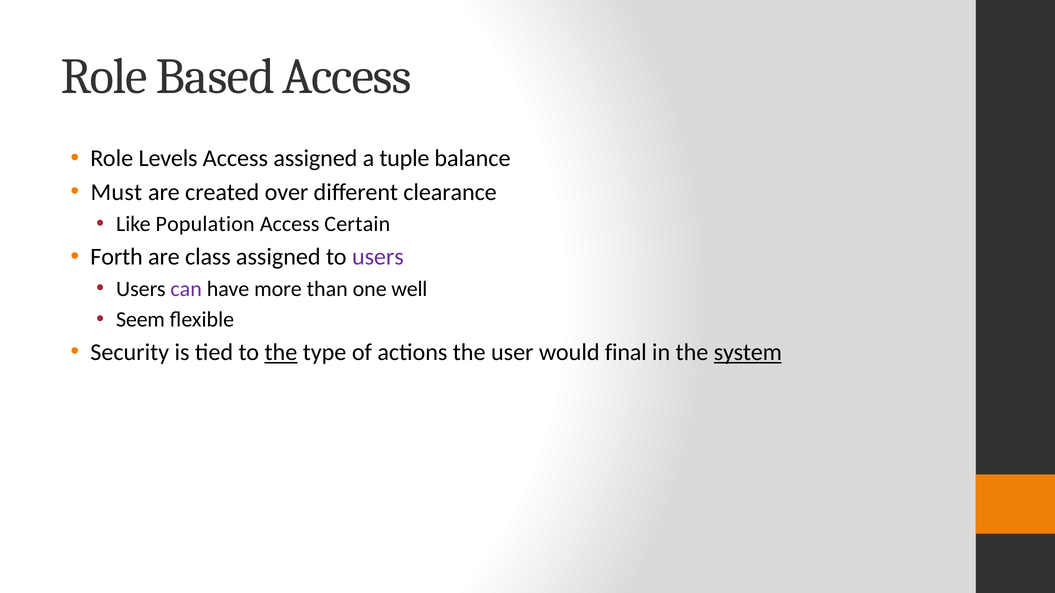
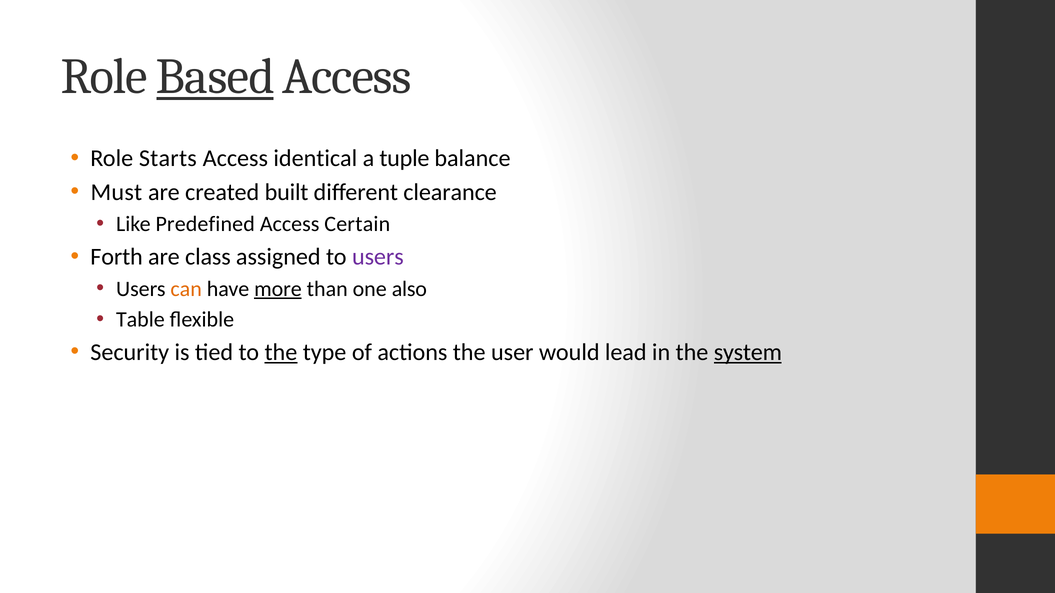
Based underline: none -> present (215, 77)
Levels: Levels -> Starts (168, 159)
Access assigned: assigned -> identical (315, 159)
over: over -> built (287, 192)
Population: Population -> Predefined (205, 224)
can colour: purple -> orange (186, 289)
more underline: none -> present (278, 289)
well: well -> also (409, 289)
Seem: Seem -> Table (140, 320)
final: final -> lead (626, 352)
